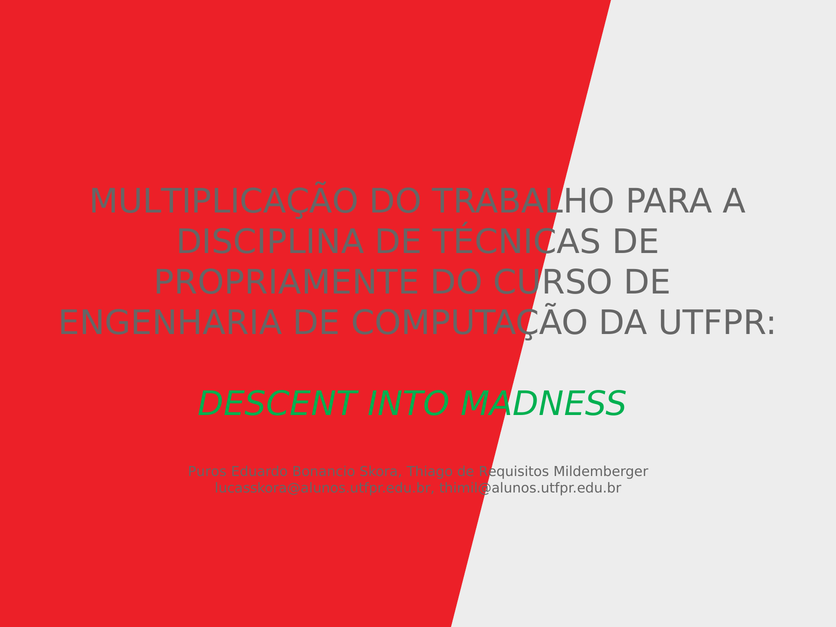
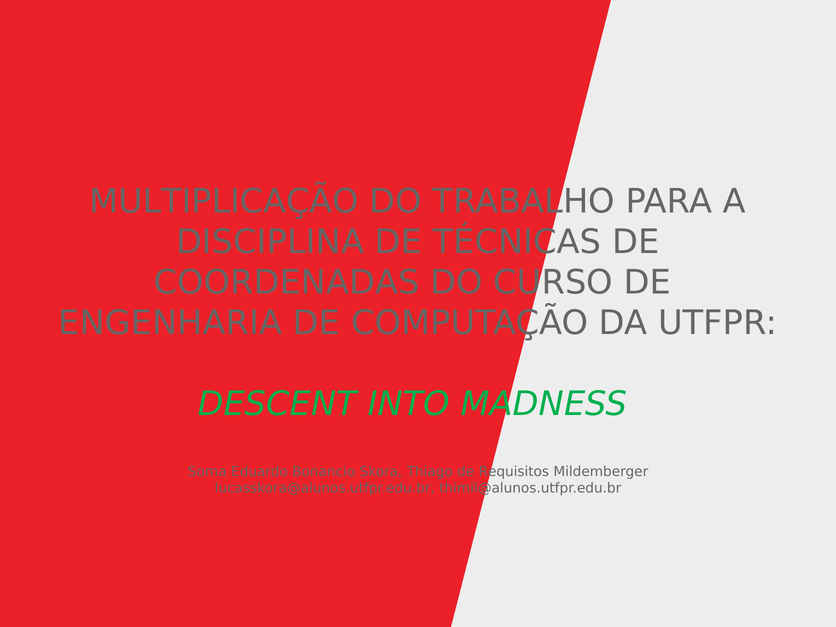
PROPRIAMENTE: PROPRIAMENTE -> COORDENADAS (287, 283)
Puros: Puros -> Soma (207, 472)
